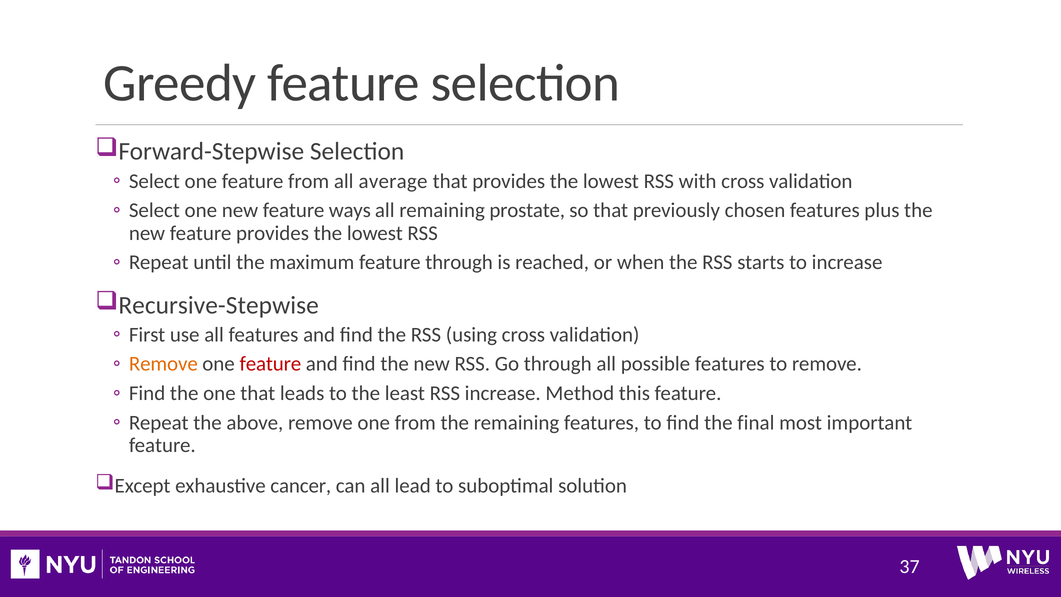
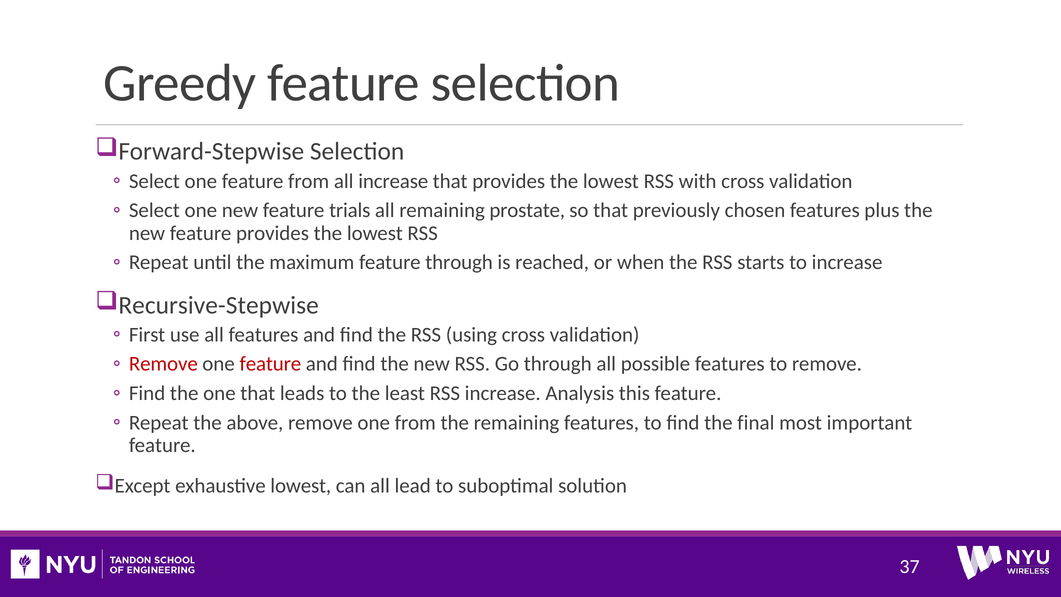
all average: average -> increase (393, 181)
ways: ways -> trials (350, 210)
Remove colour: orange -> red (163, 364)
Method: Method -> Analysis (580, 393)
exhaustive cancer: cancer -> lowest (301, 486)
